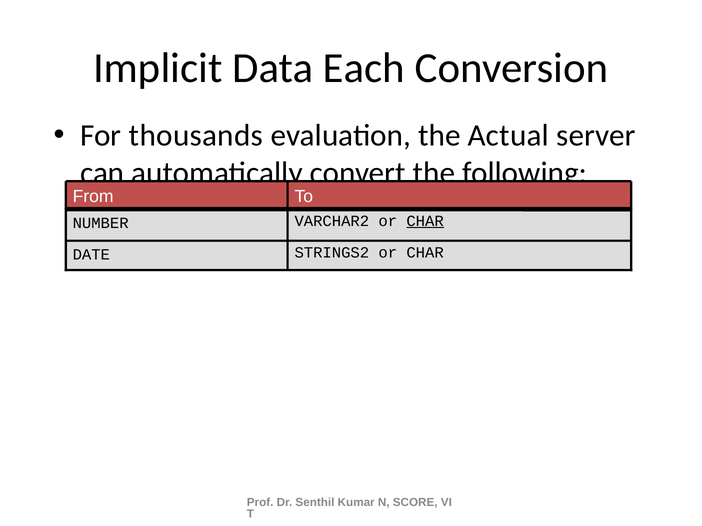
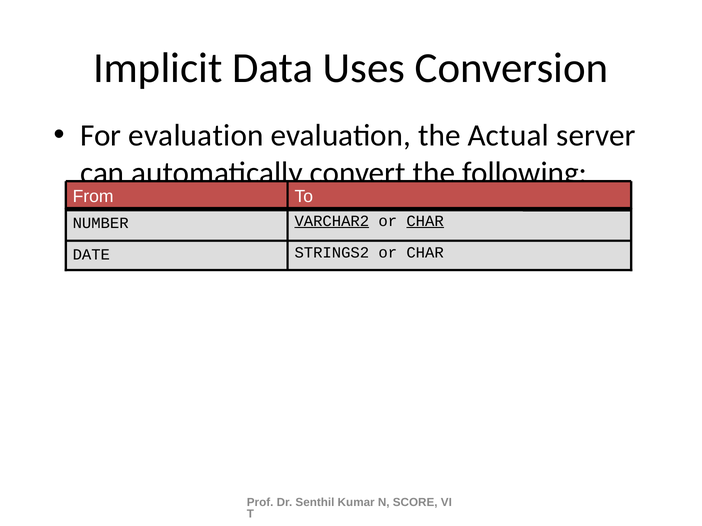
Each: Each -> Uses (364, 68)
For thousands: thousands -> evaluation (196, 136)
VARCHAR2 underline: none -> present (332, 221)
